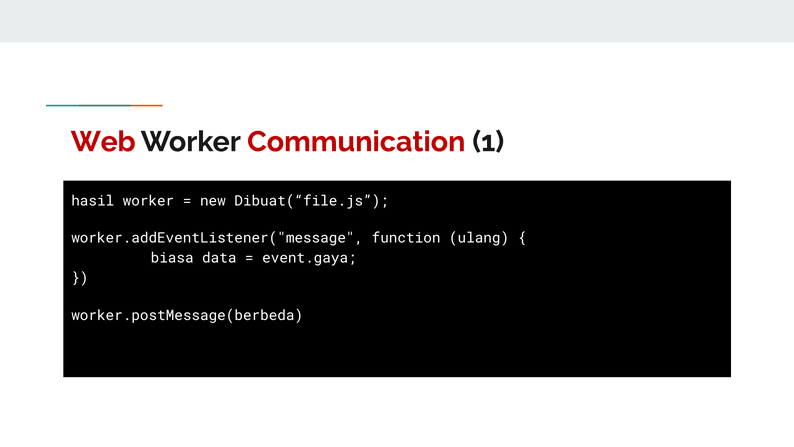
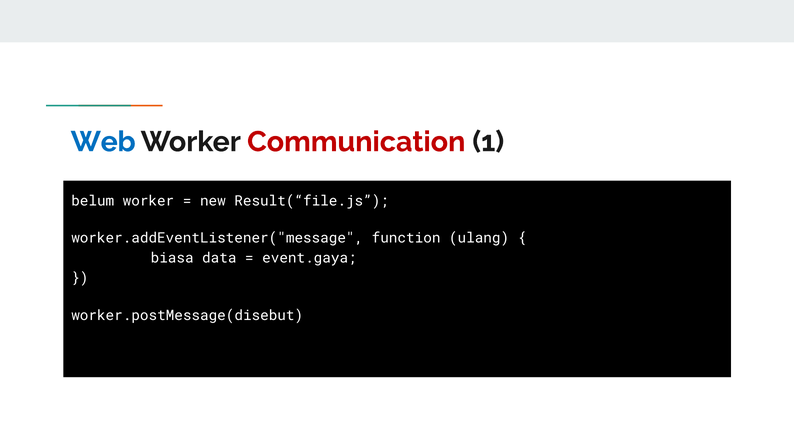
Web colour: red -> blue (103, 142)
hasil: hasil -> belum (93, 201)
Dibuat(“file.js: Dibuat(“file.js -> Result(“file.js (312, 201)
worker.postMessage(berbeda: worker.postMessage(berbeda -> worker.postMessage(disebut (187, 315)
